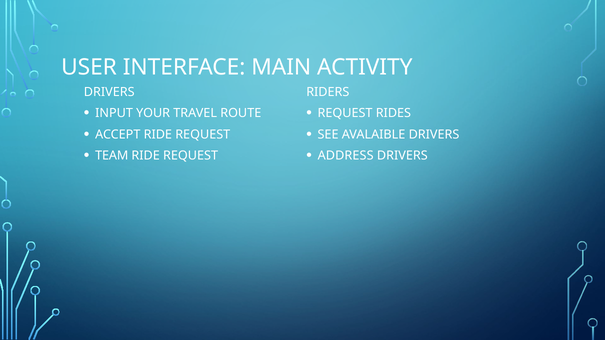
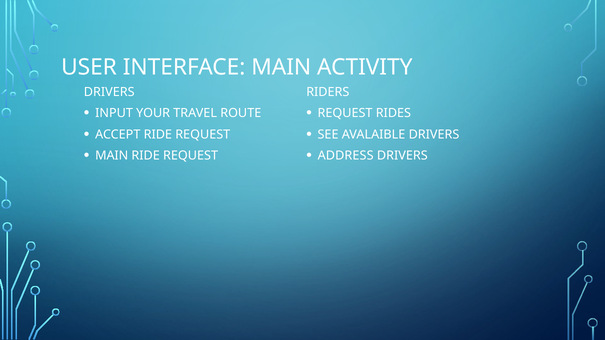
TEAM: TEAM -> MAIN (112, 156)
